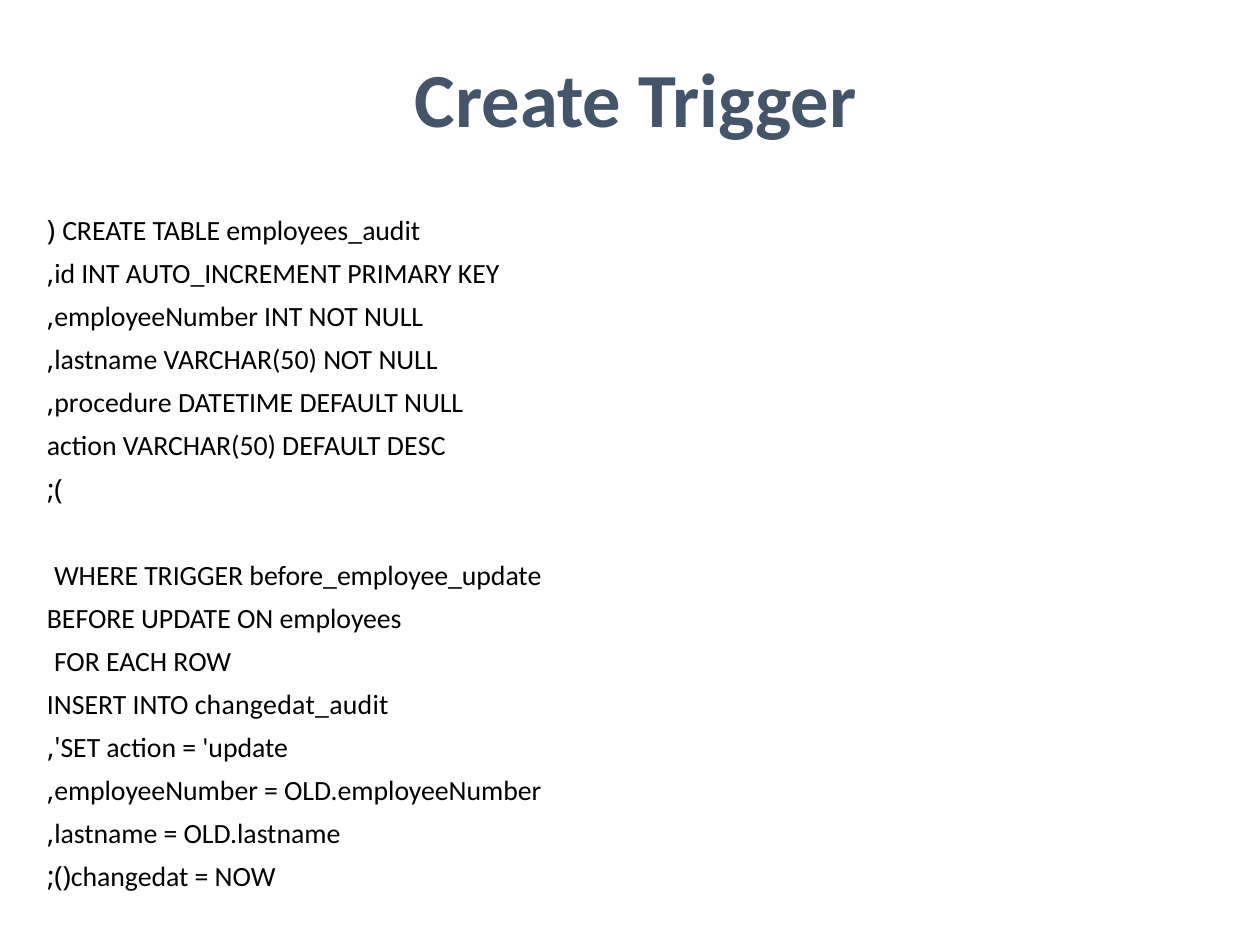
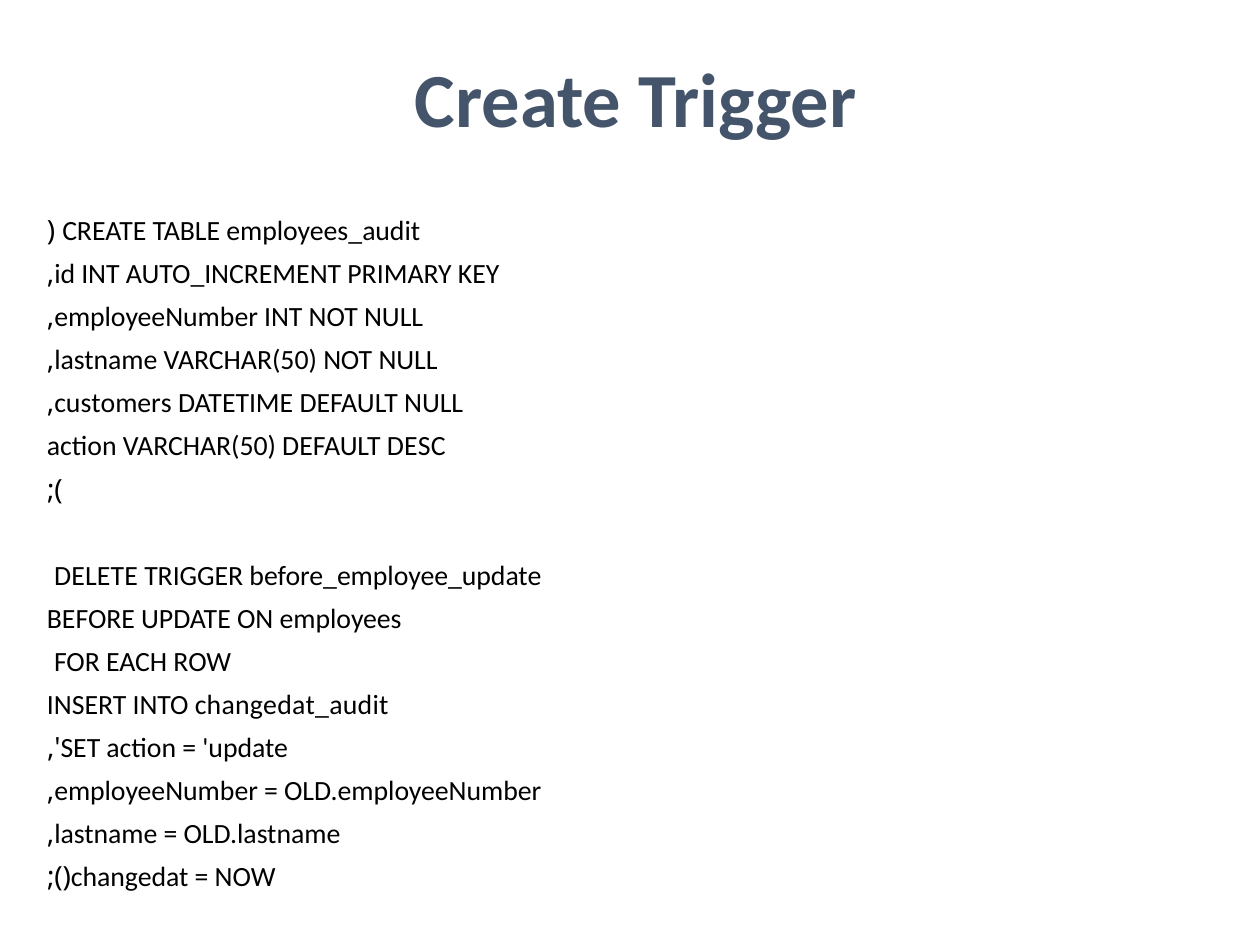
procedure: procedure -> customers (113, 404)
WHERE: WHERE -> DELETE (96, 576)
